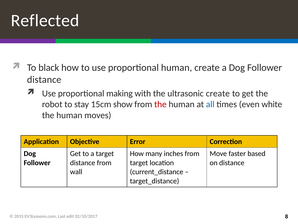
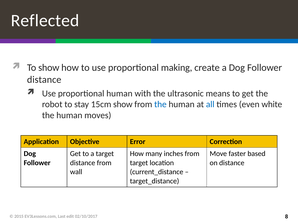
To black: black -> show (49, 67)
proportional human: human -> making (177, 67)
proportional making: making -> human (119, 93)
ultrasonic create: create -> means (218, 93)
the colour: red -> blue (160, 104)
